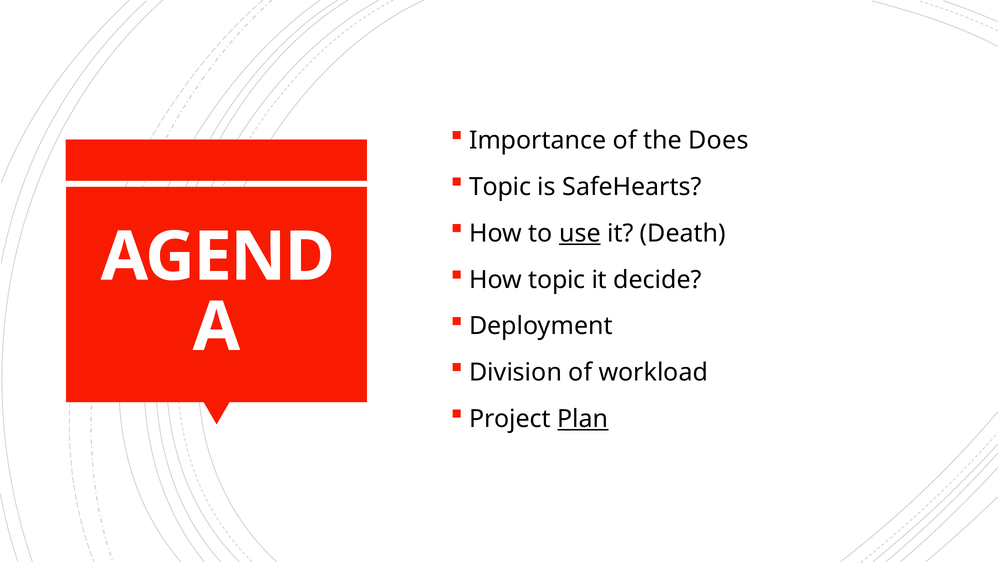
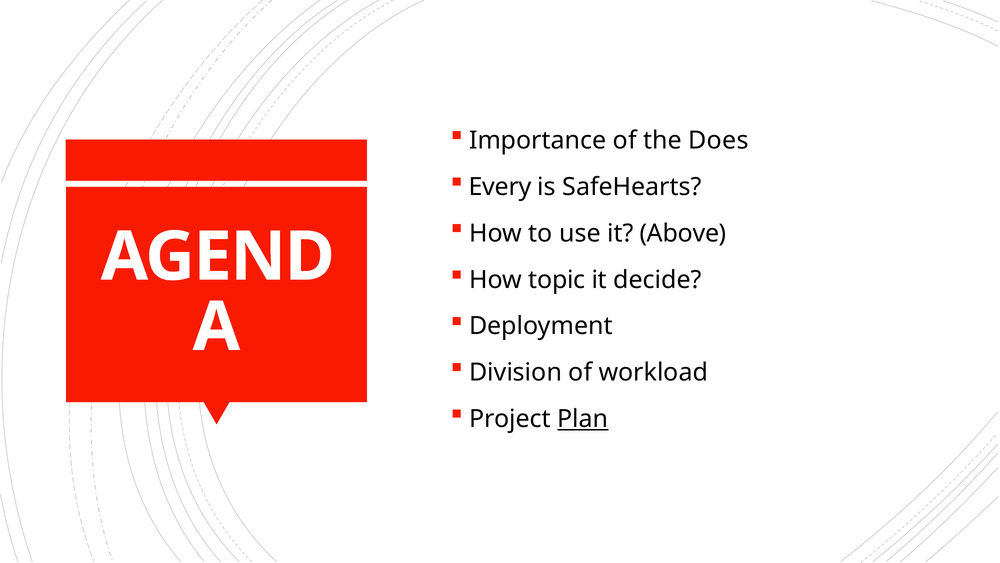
Topic: Topic -> Every (500, 187)
use underline: present -> none (580, 233)
Death: Death -> Above (683, 233)
